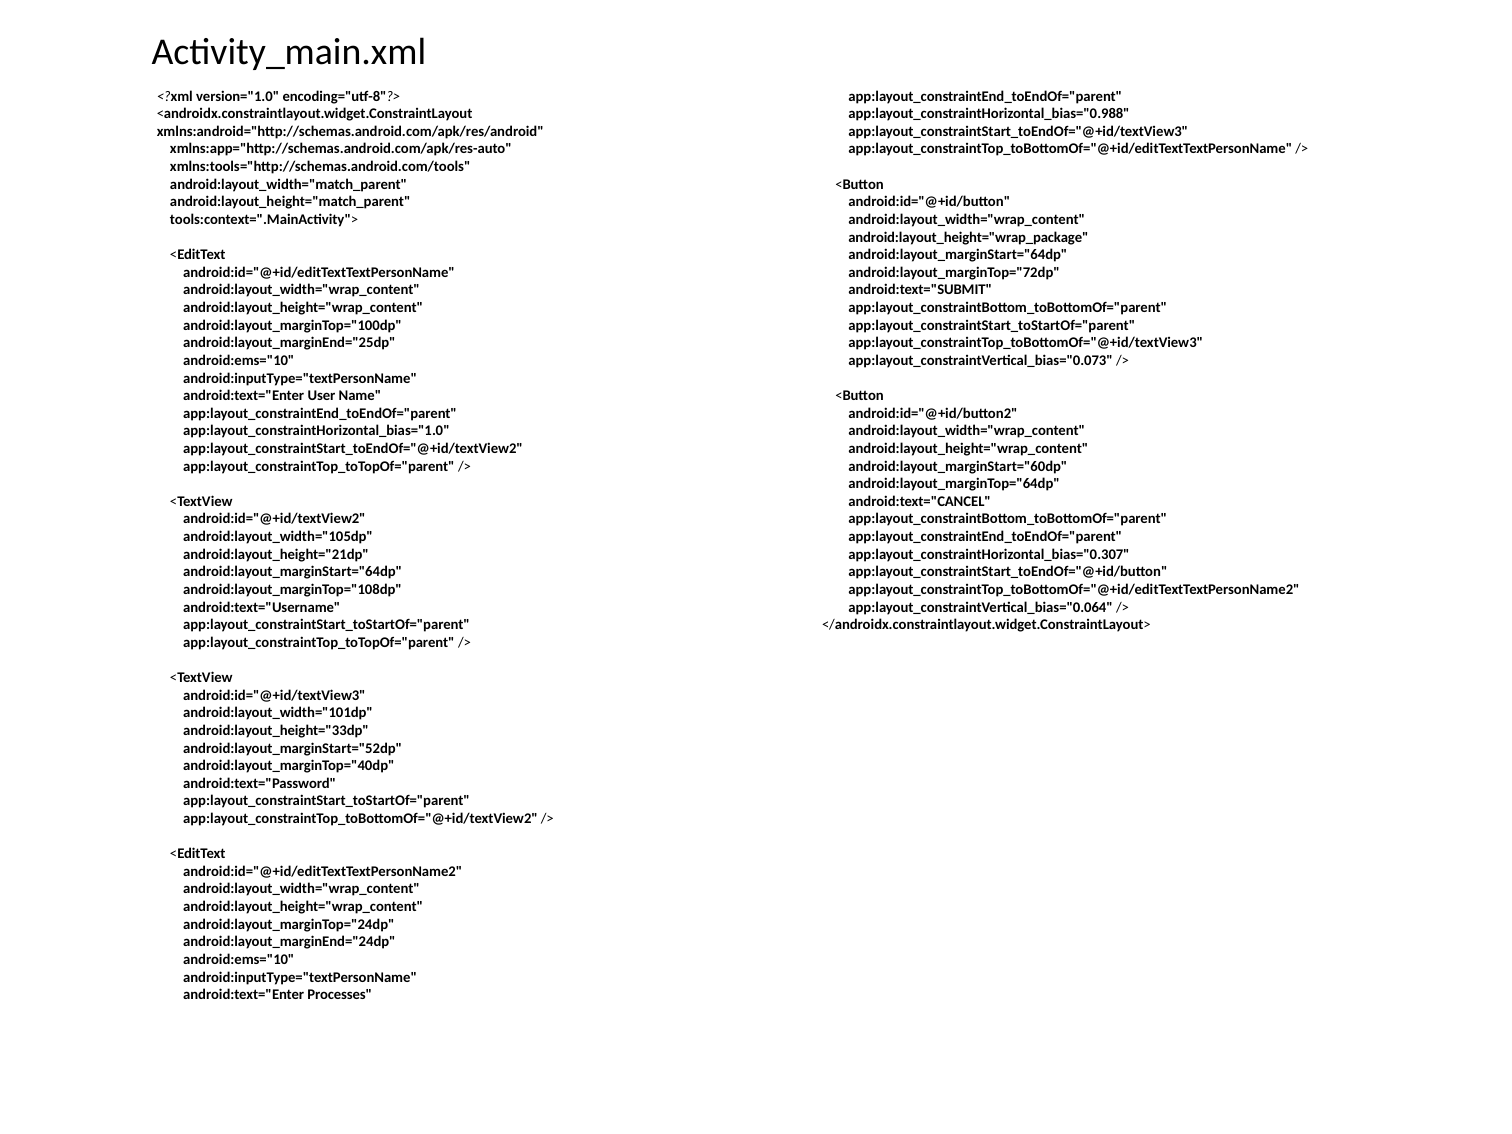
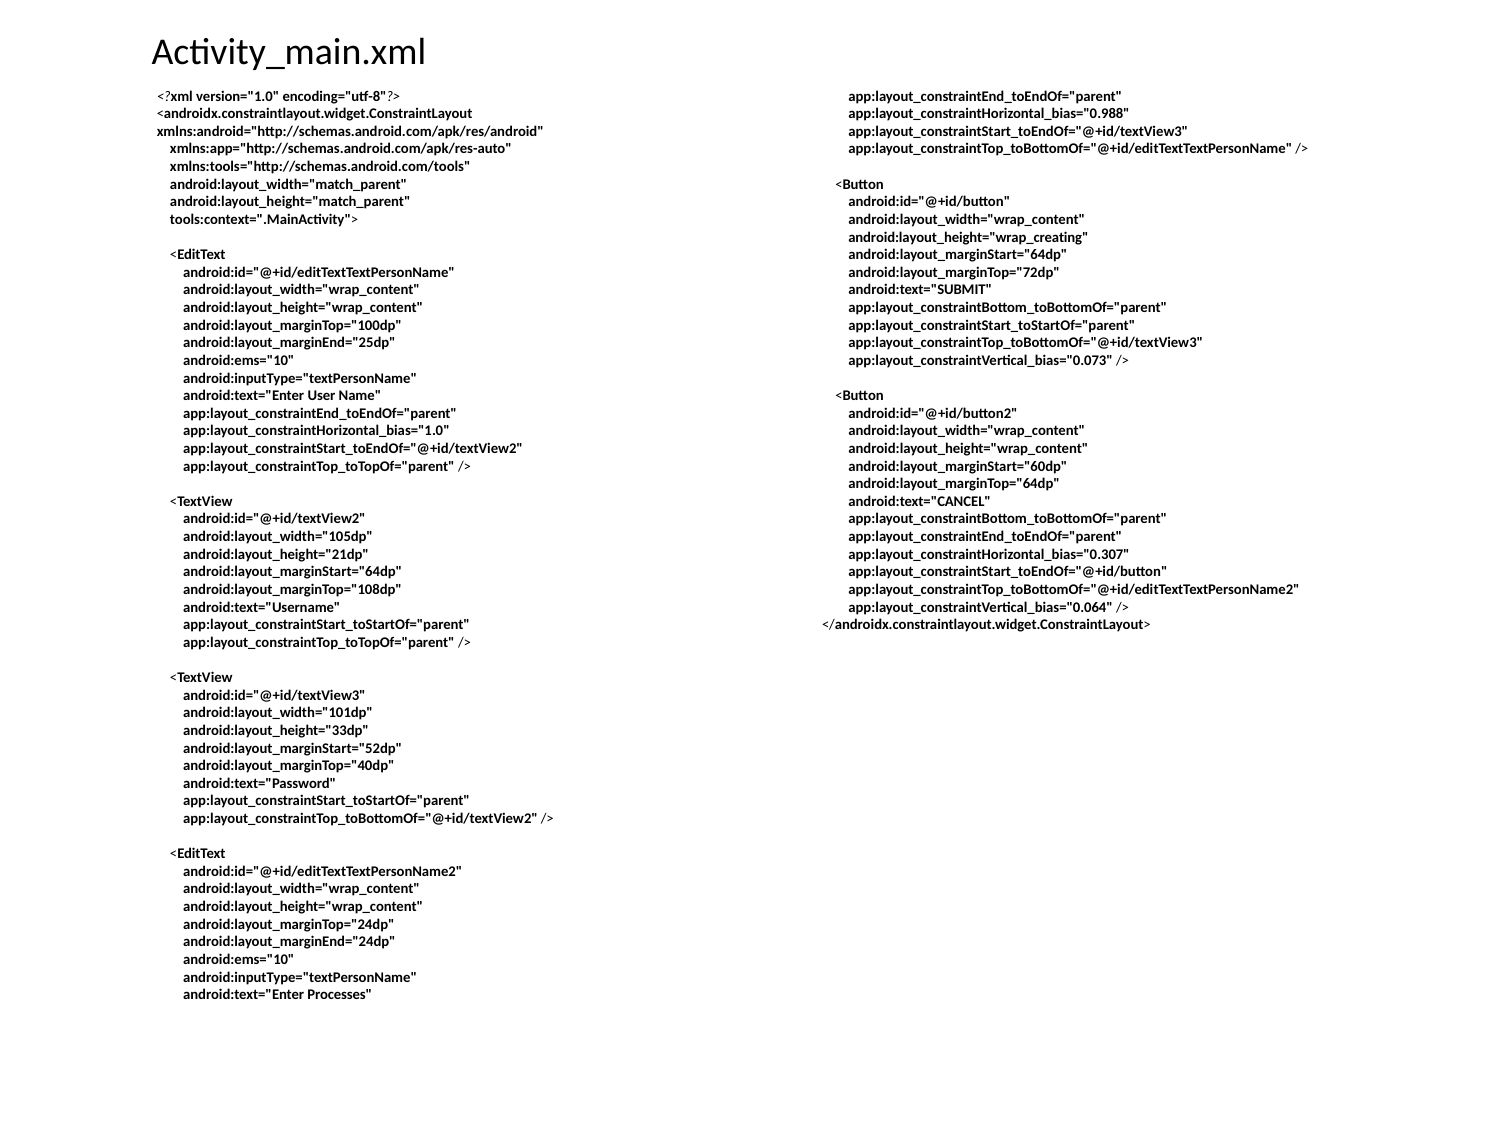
android:layout_height="wrap_package: android:layout_height="wrap_package -> android:layout_height="wrap_creating (968, 237)
